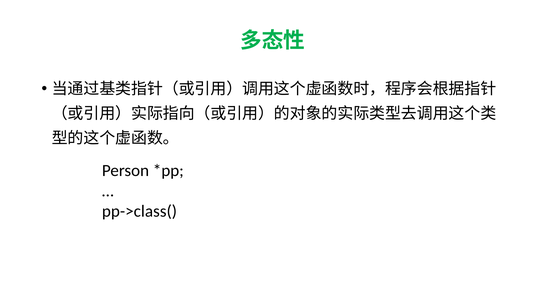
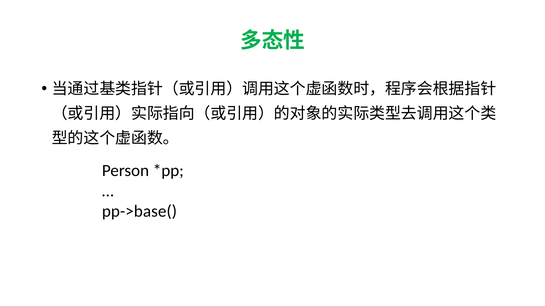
pp->class(: pp->class( -> pp->base( (139, 212)
